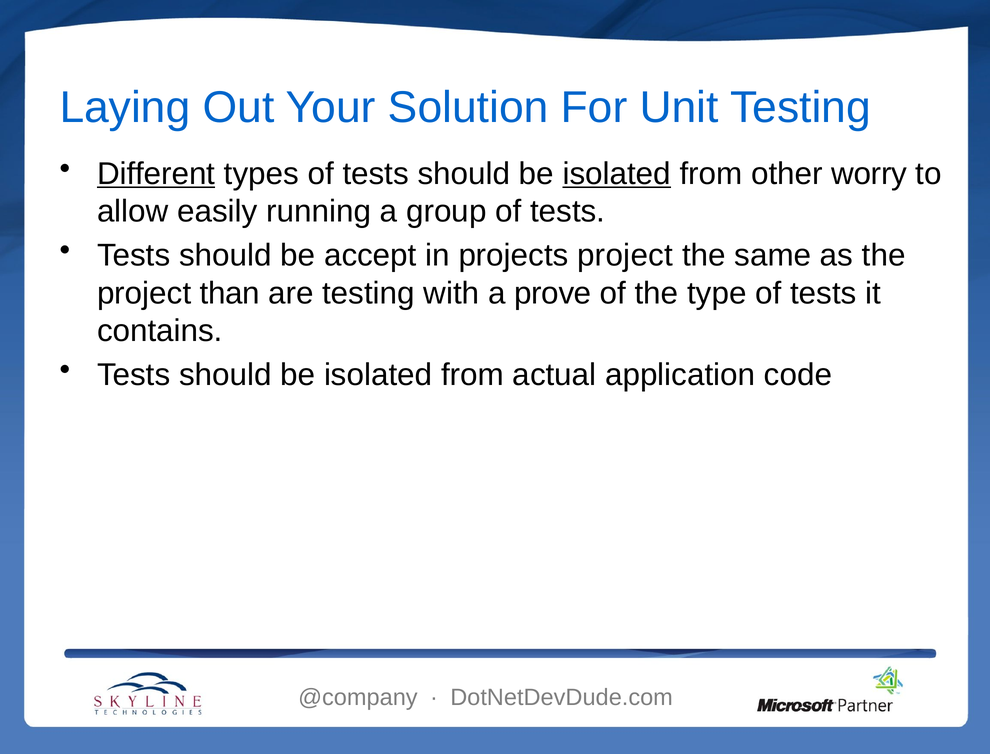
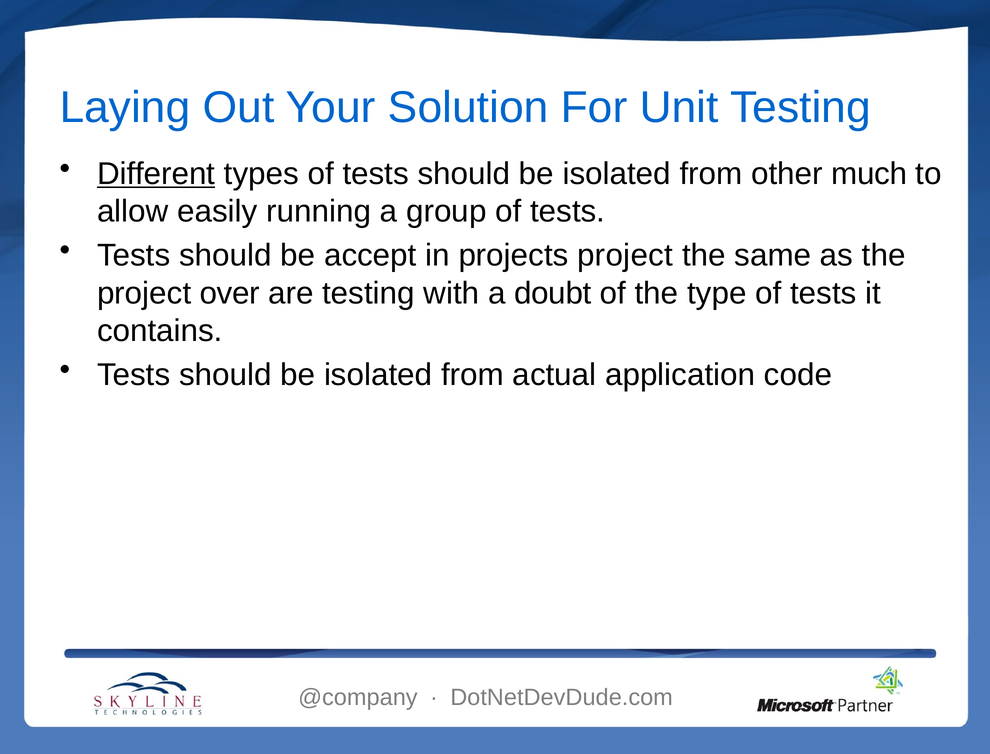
isolated underline: present -> none (617, 174)
worry: worry -> much (869, 174)
than: than -> over (230, 293)
prove: prove -> doubt (553, 293)
